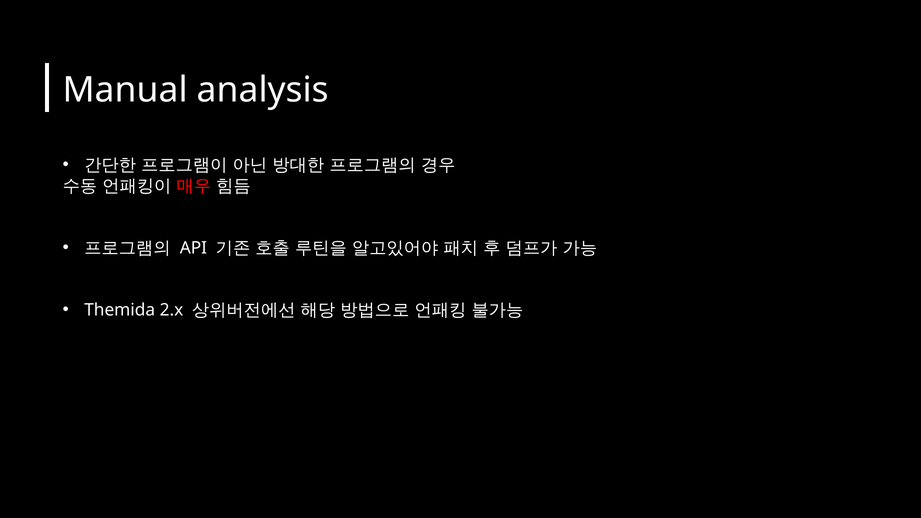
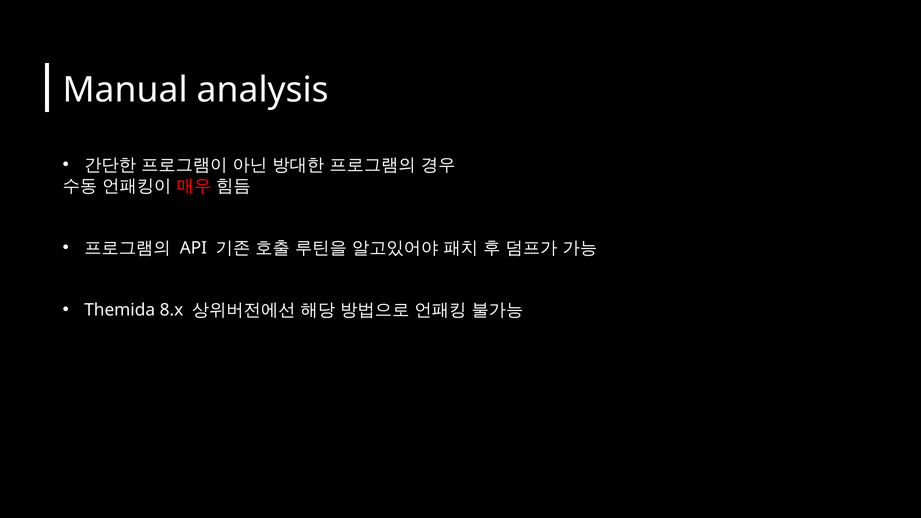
2.x: 2.x -> 8.x (171, 310)
